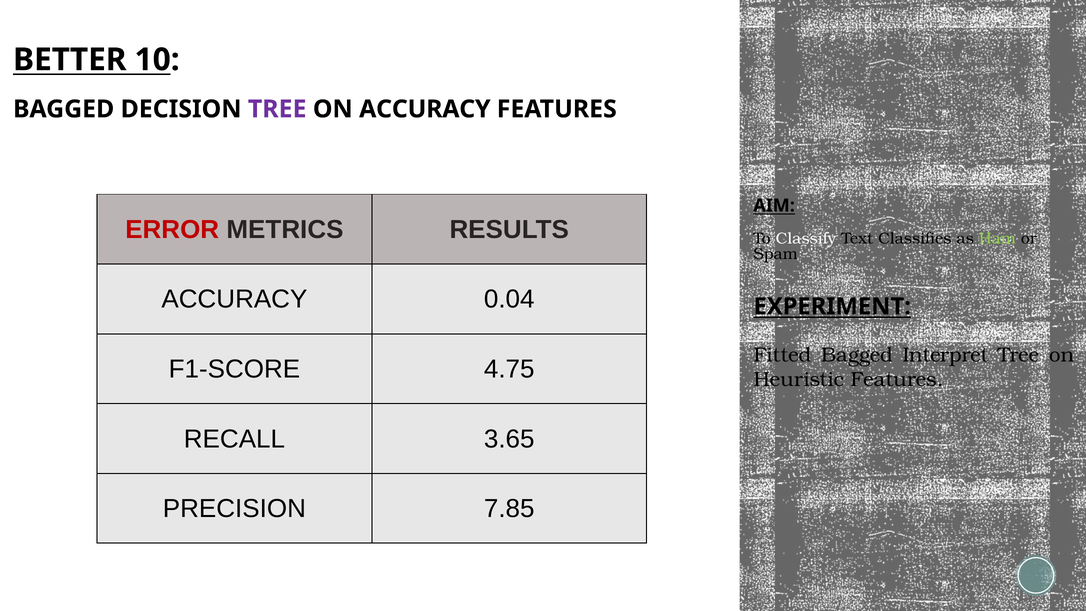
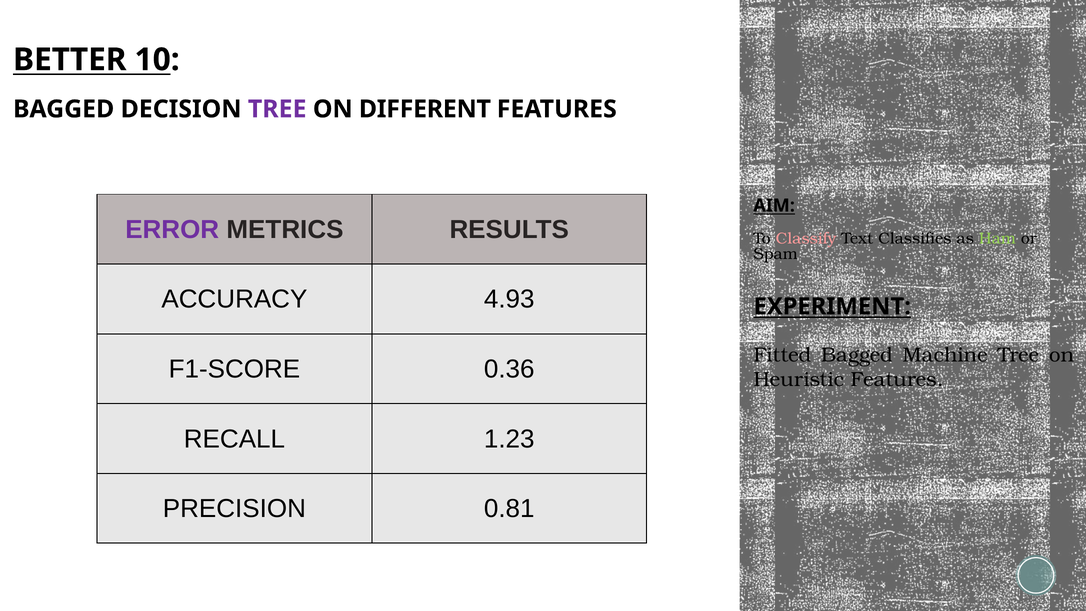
ON ACCURACY: ACCURACY -> DIFFERENT (425, 109)
ERROR colour: red -> purple (172, 230)
Classify colour: white -> pink (806, 239)
0.04: 0.04 -> 4.93 (509, 299)
Interpret: Interpret -> Machine (945, 355)
4.75: 4.75 -> 0.36 (509, 369)
3.65: 3.65 -> 1.23 (509, 439)
7.85: 7.85 -> 0.81 (509, 509)
